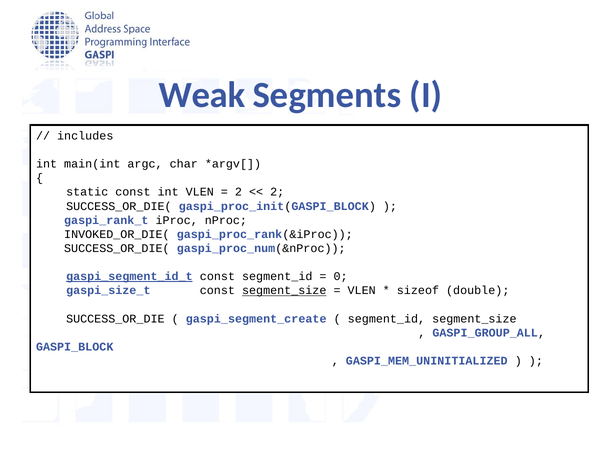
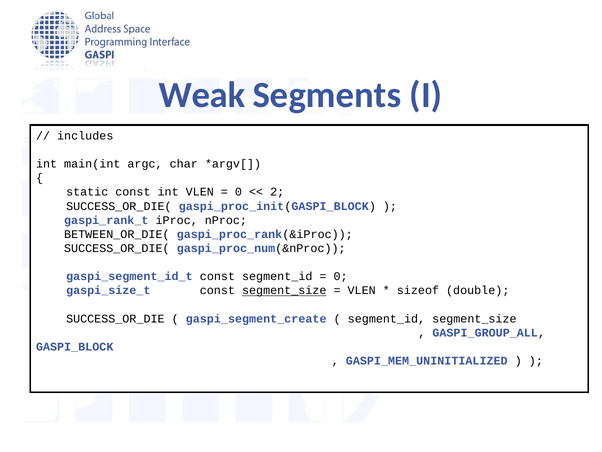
2: 2 -> 0 (239, 192)
INVOKED_OR_DIE(: INVOKED_OR_DIE( -> BETWEEN_OR_DIE( (117, 234)
gaspi_segment_id_t underline: present -> none (129, 276)
